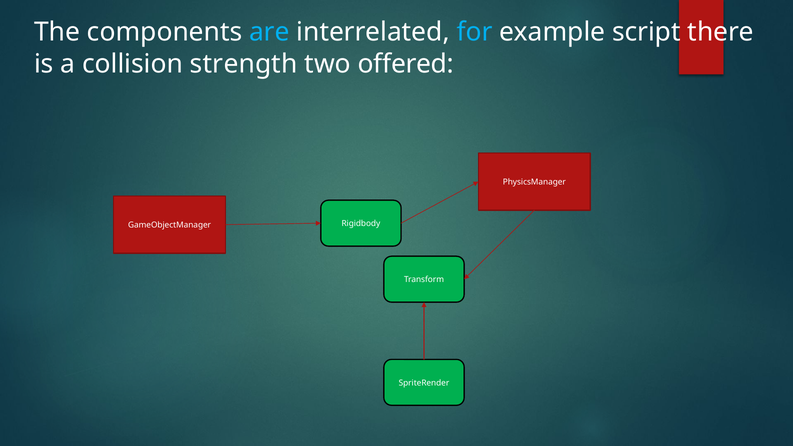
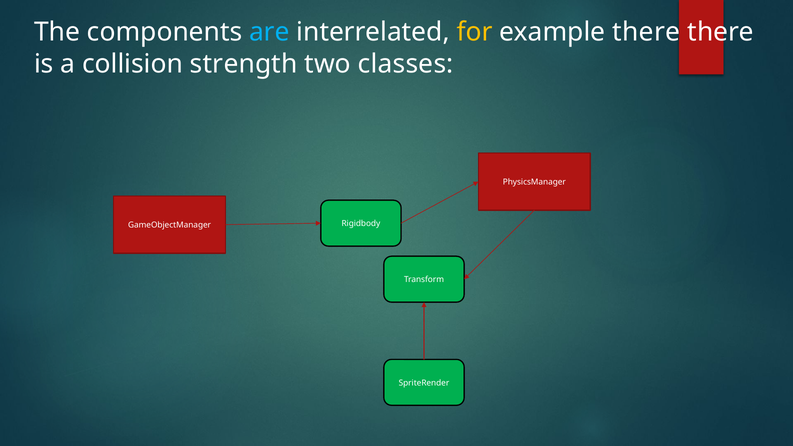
for colour: light blue -> yellow (475, 32)
example script: script -> there (646, 32)
offered: offered -> classes (406, 64)
